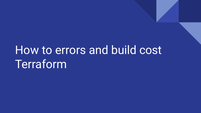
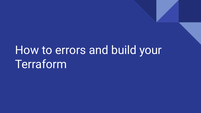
cost: cost -> your (151, 50)
